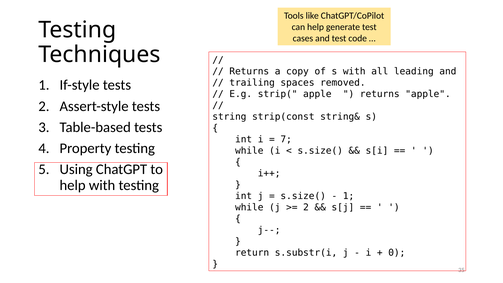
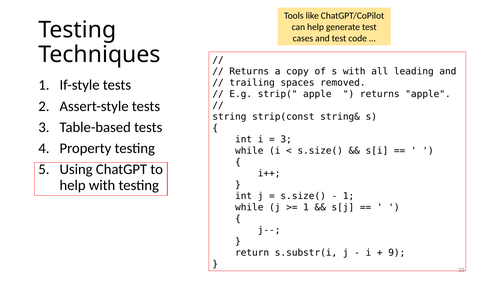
7: 7 -> 3 (286, 139)
2: 2 -> 1 (306, 207)
0: 0 -> 9 (397, 253)
